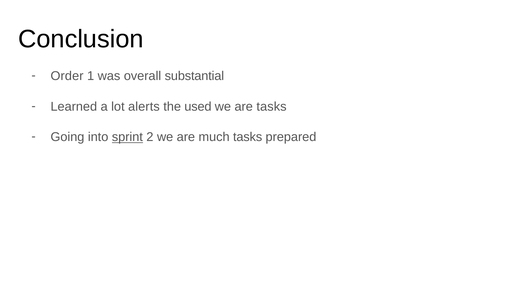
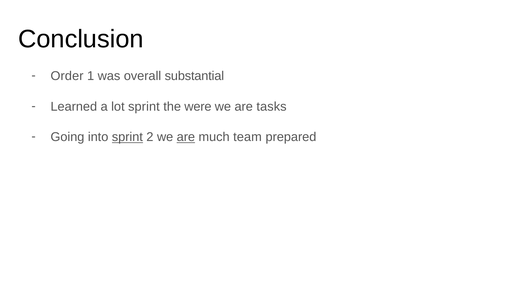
lot alerts: alerts -> sprint (144, 107)
used: used -> were (198, 107)
are underline: none -> present (186, 137)
much tasks: tasks -> team (248, 137)
